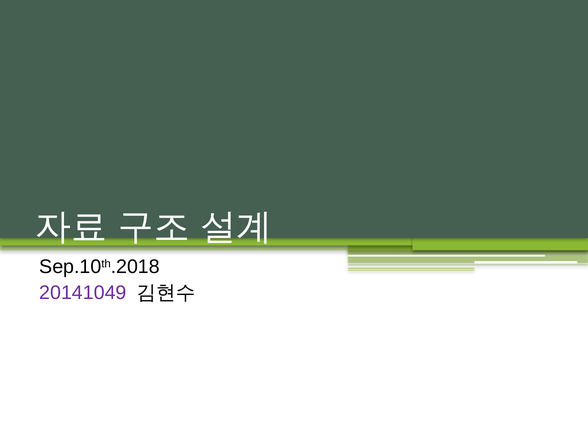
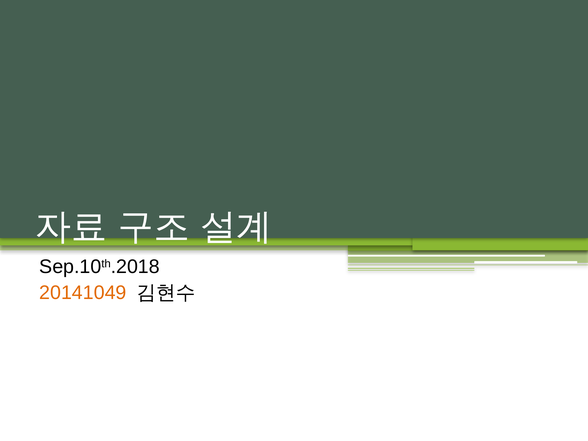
20141049 colour: purple -> orange (83, 293)
